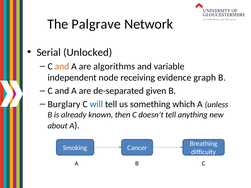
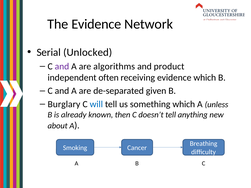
The Palgrave: Palgrave -> Evidence (96, 24)
and colour: orange -> purple (62, 66)
variable: variable -> product (169, 66)
node: node -> often (109, 78)
evidence graph: graph -> which (205, 78)
